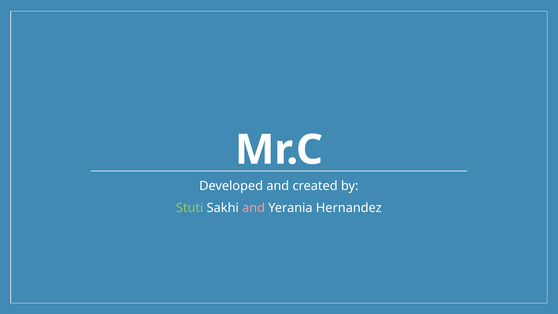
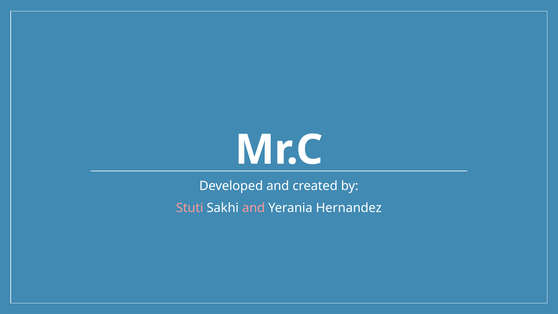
Stuti colour: light green -> pink (190, 208)
